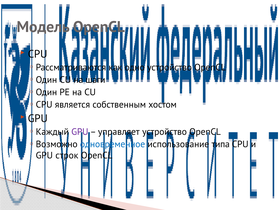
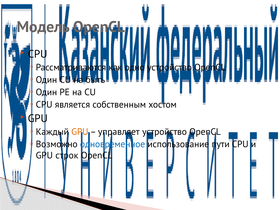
шаги: шаги -> быть (95, 80)
GPU colour: purple -> orange (80, 132)
типа: типа -> пути (221, 144)
